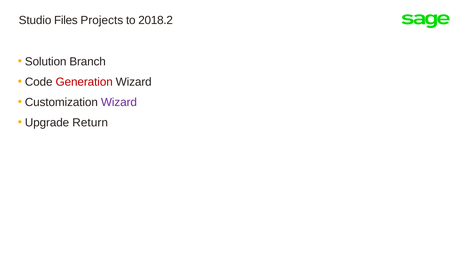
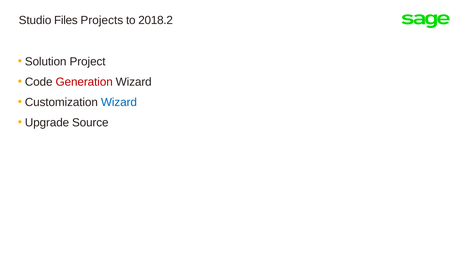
Branch: Branch -> Project (88, 62)
Wizard colour: purple -> blue (119, 102)
Return: Return -> Source (90, 123)
